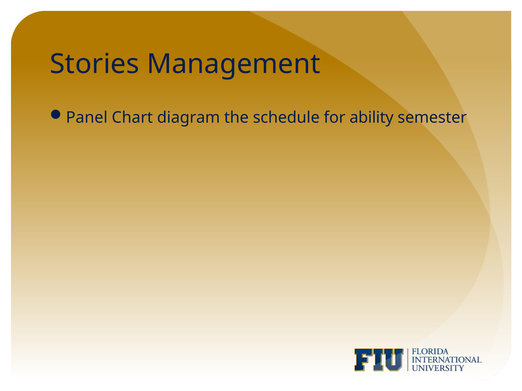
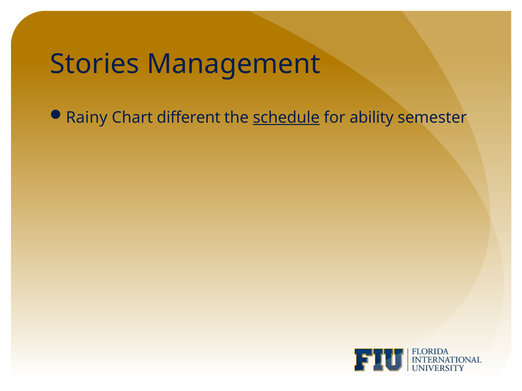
Panel: Panel -> Rainy (87, 118)
diagram: diagram -> different (189, 118)
schedule underline: none -> present (286, 118)
